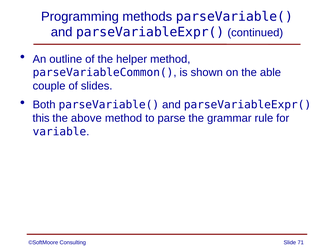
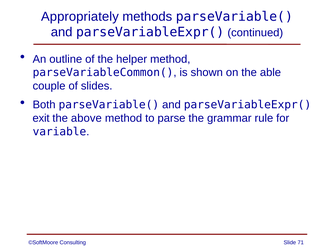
Programming: Programming -> Appropriately (80, 17)
this: this -> exit (41, 118)
